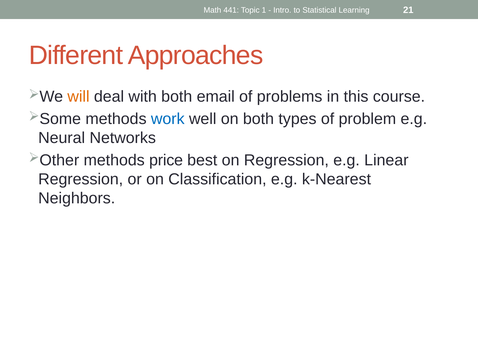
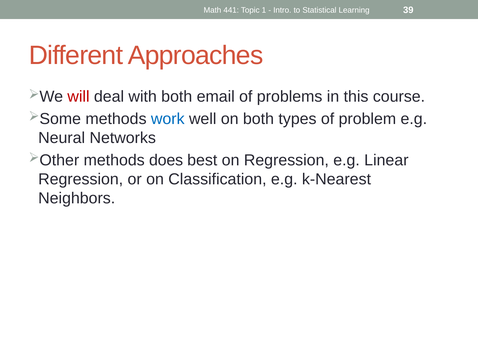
21: 21 -> 39 (408, 10)
will colour: orange -> red (78, 97)
price: price -> does (166, 160)
